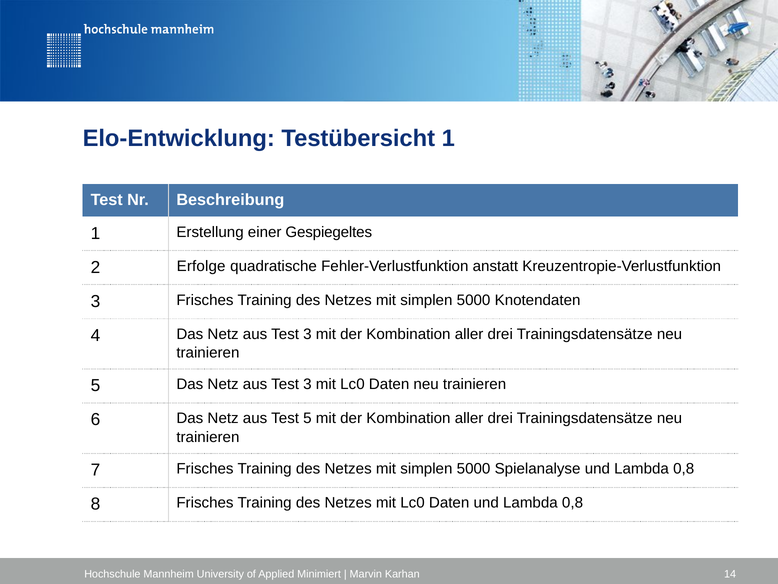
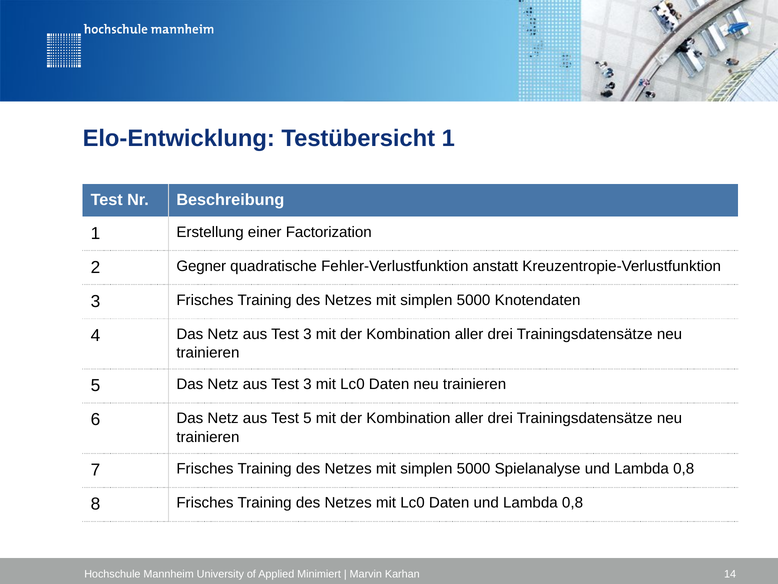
Gespiegeltes: Gespiegeltes -> Factorization (329, 232)
Erfolge: Erfolge -> Gegner (201, 266)
